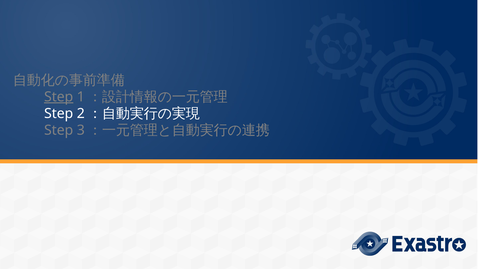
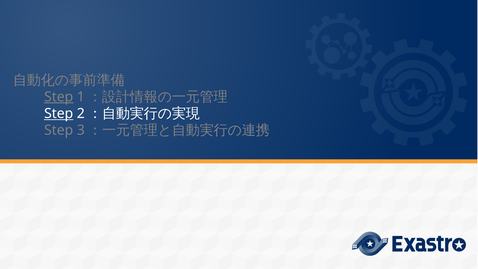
Step underline: none -> present (59, 114)
